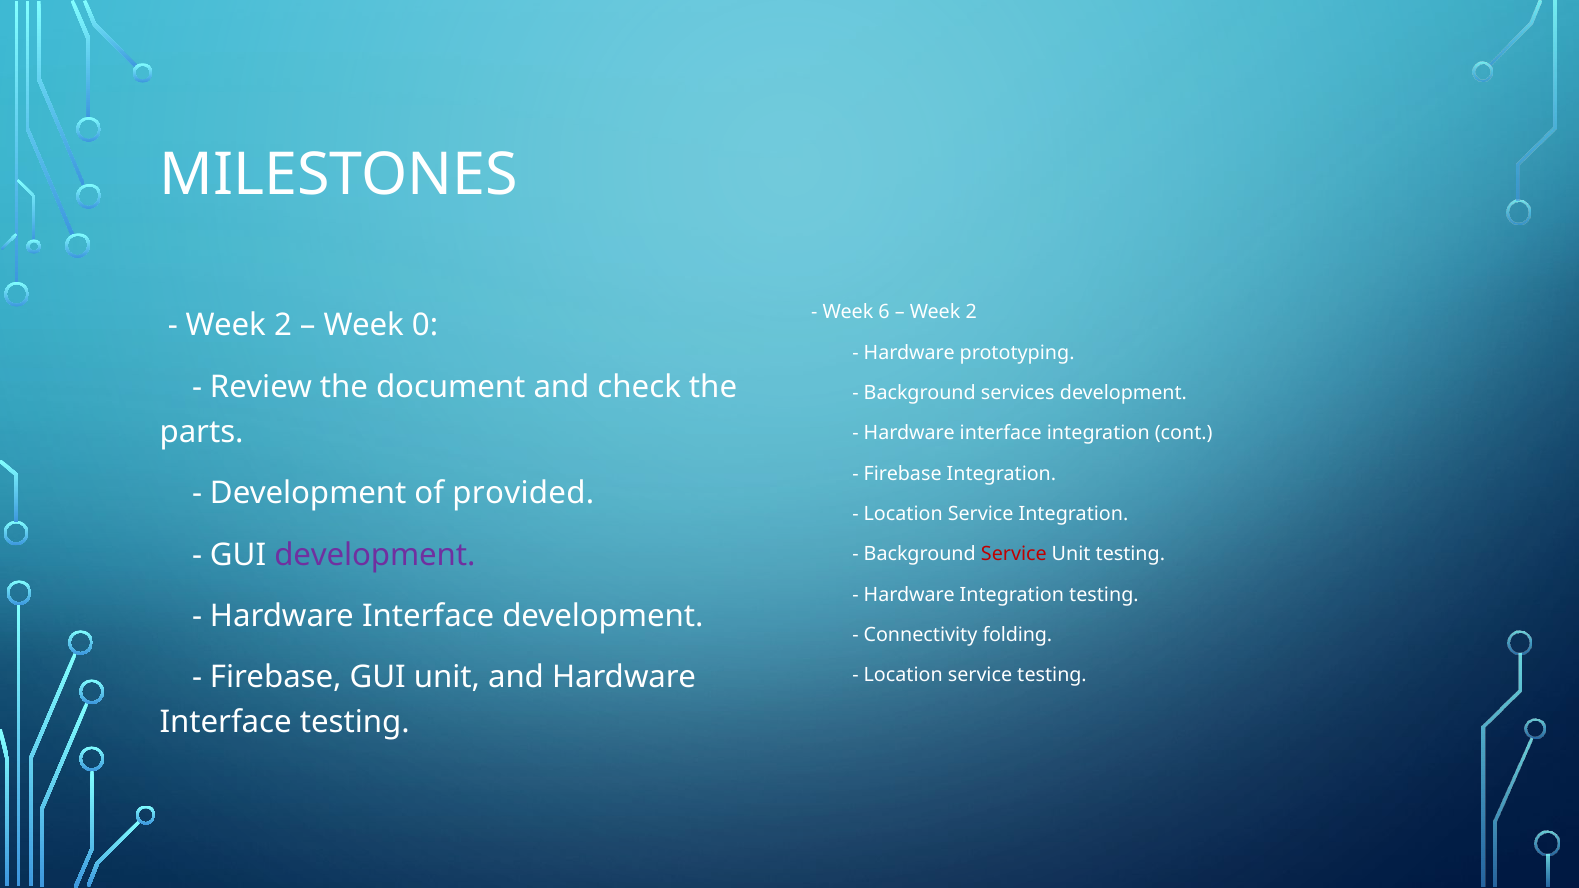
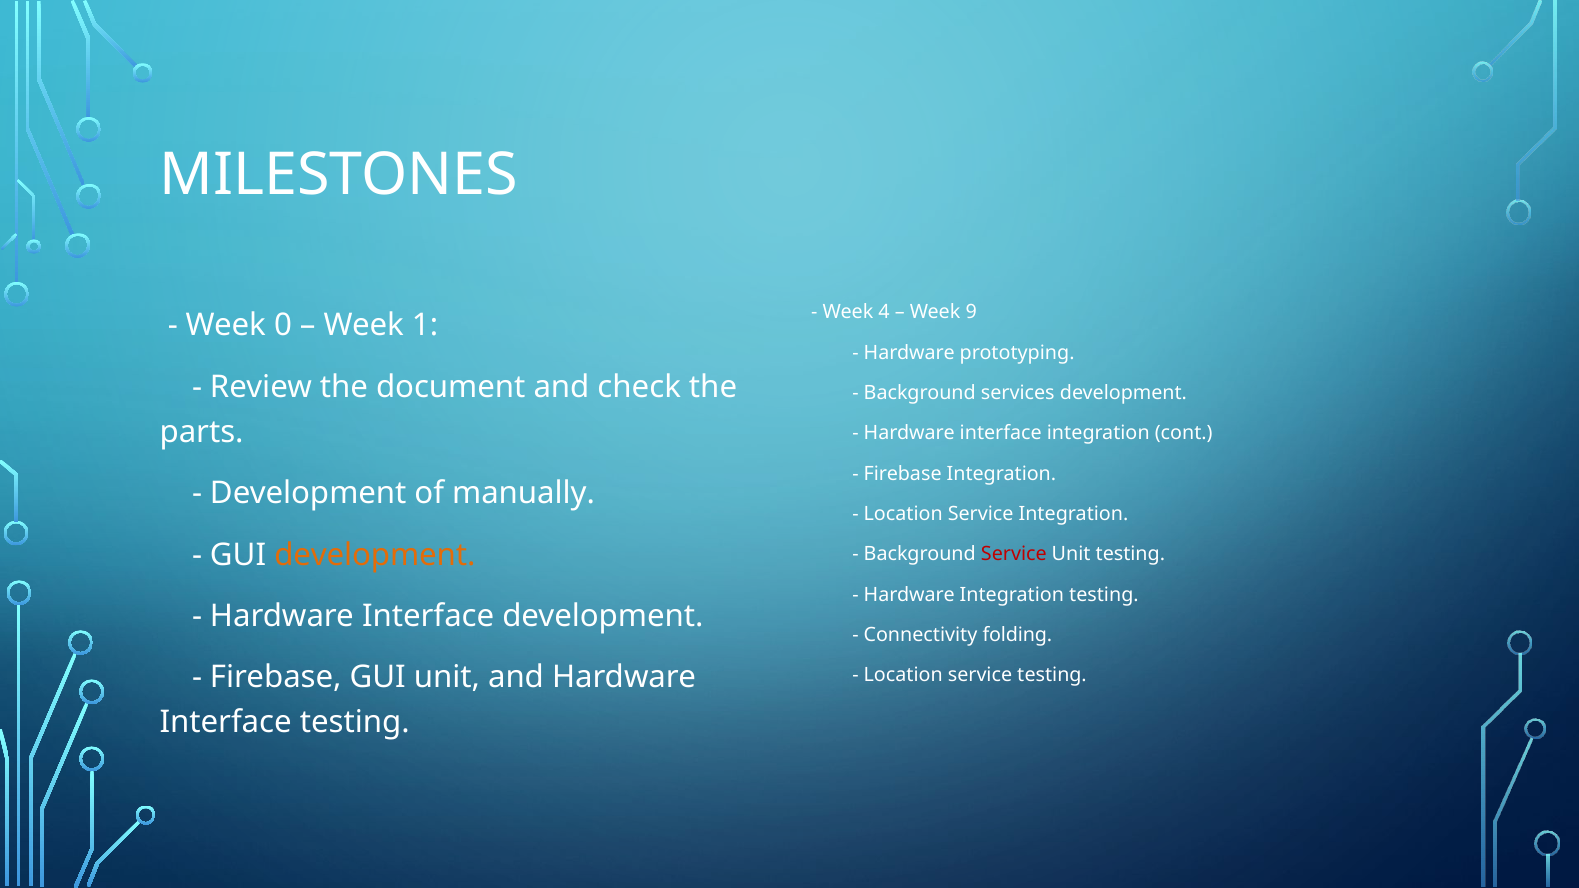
6: 6 -> 4 (884, 312)
2: 2 -> 9 (971, 312)
2: 2 -> 0 (283, 326)
0: 0 -> 1 (425, 326)
provided: provided -> manually (524, 493)
development colour: purple -> orange (375, 555)
